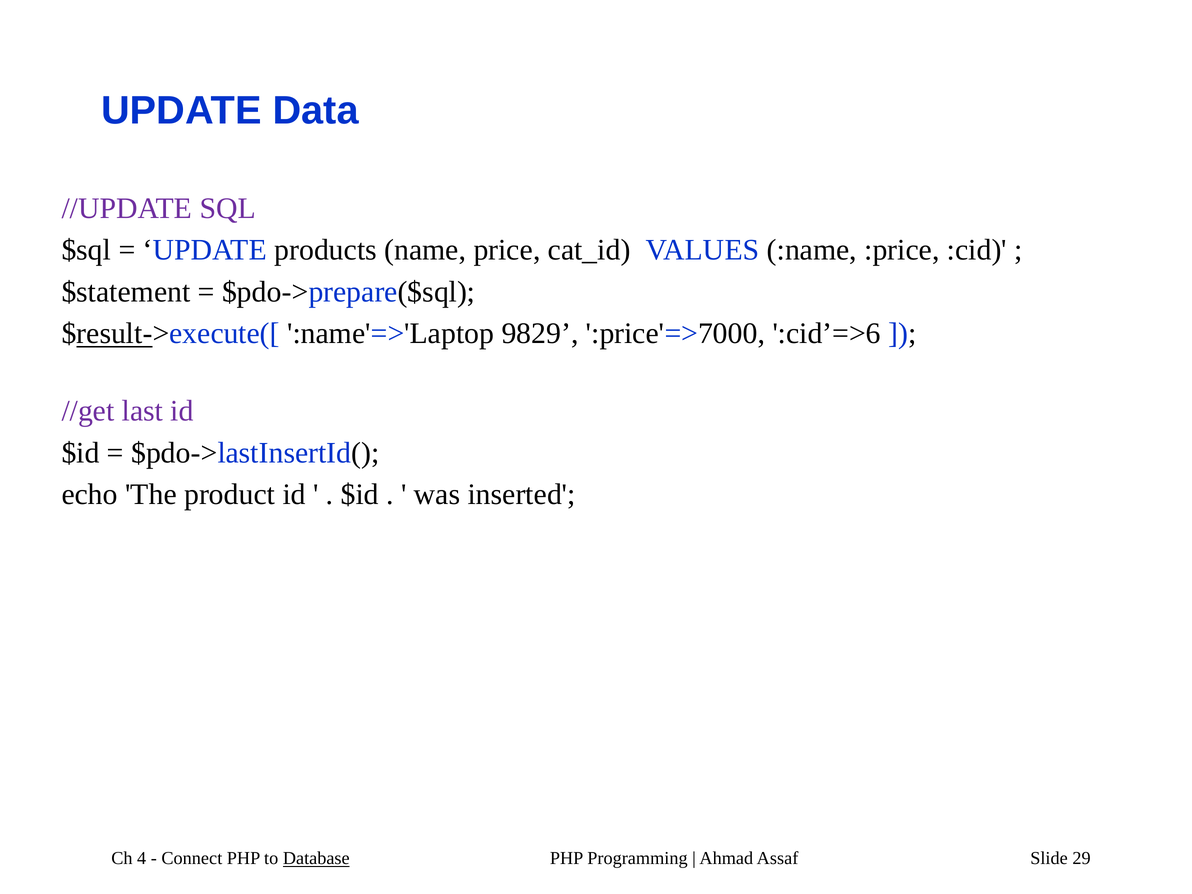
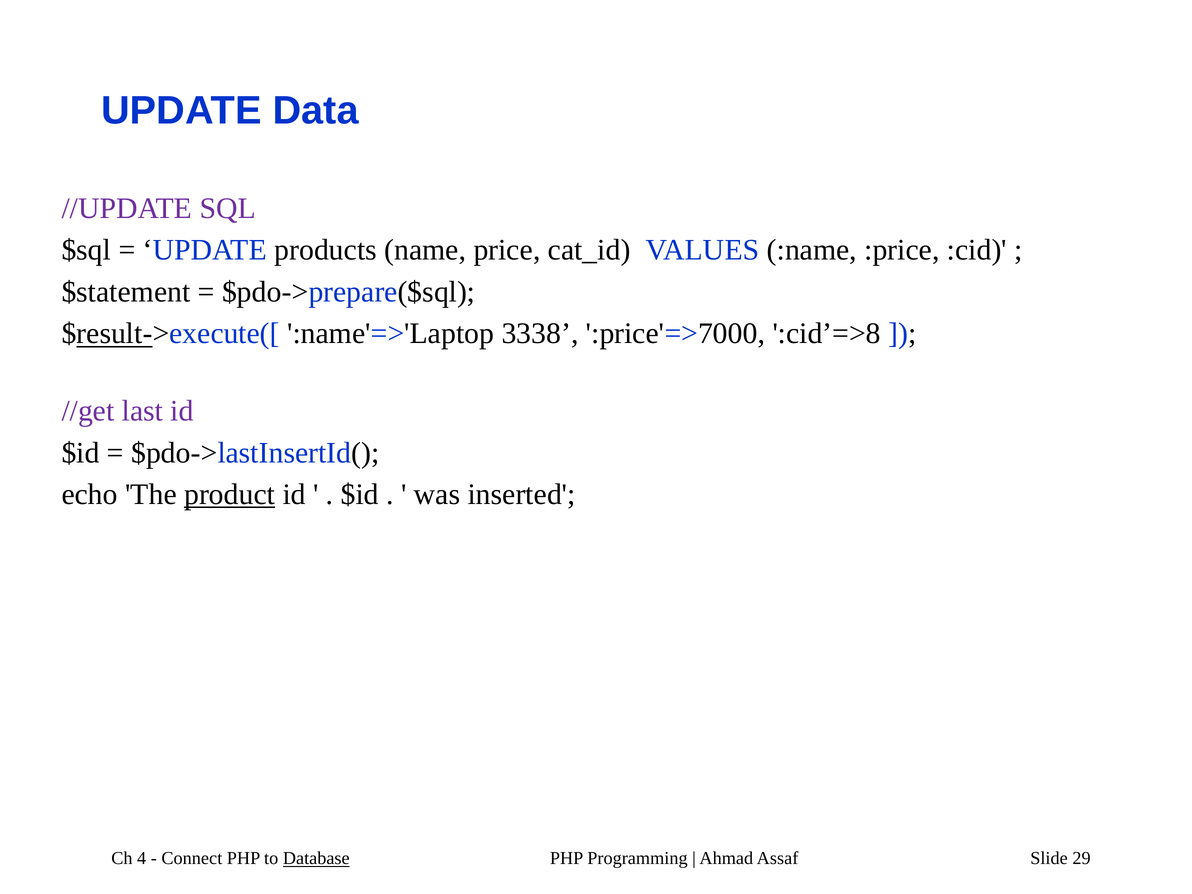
9829: 9829 -> 3338 (540, 334)
:cid’=>6: :cid’=>6 -> :cid’=>8 (827, 334)
product underline: none -> present (230, 494)
